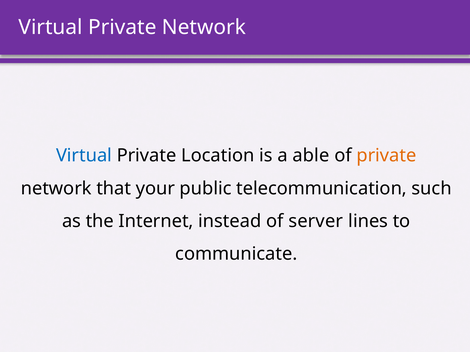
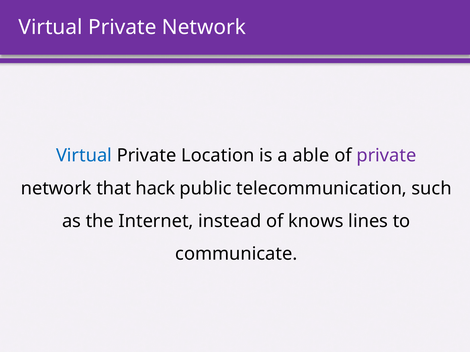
private colour: orange -> purple (386, 156)
your: your -> hack (155, 189)
server: server -> knows (316, 221)
